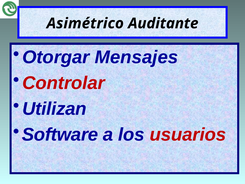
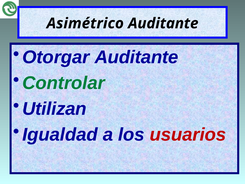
Otorgar Mensajes: Mensajes -> Auditante (137, 57)
Controlar colour: red -> green (64, 83)
Software: Software -> Igualdad (60, 134)
